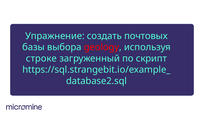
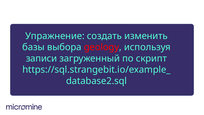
почтовых: почтовых -> изменить (146, 36)
строке: строке -> записи (41, 58)
